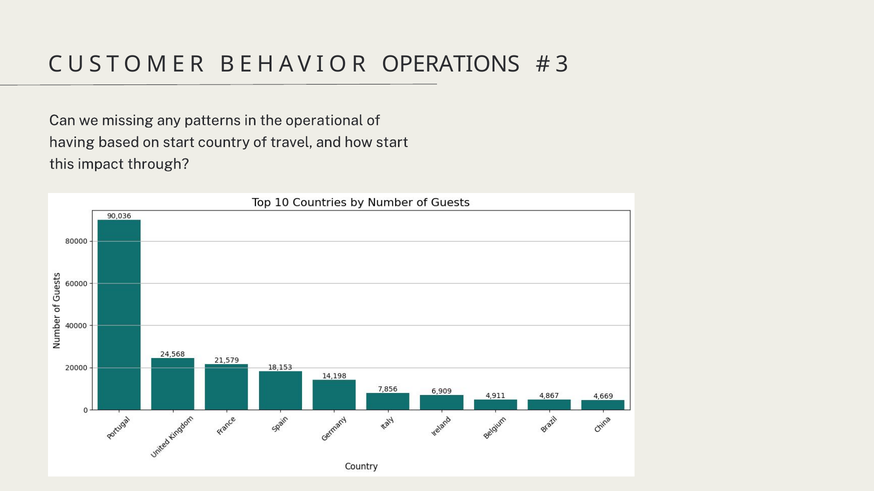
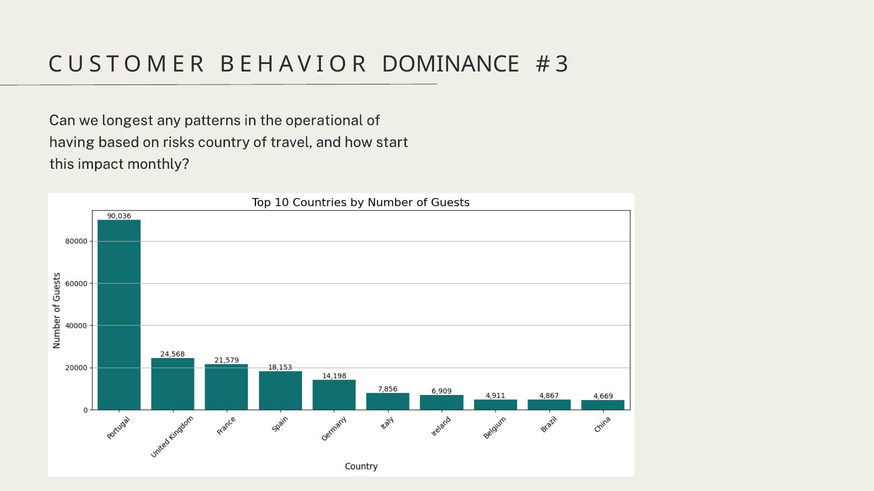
OPERATIONS: OPERATIONS -> DOMINANCE (451, 65)
missing: missing -> longest (128, 121)
on start: start -> risks (179, 142)
through: through -> monthly (158, 164)
